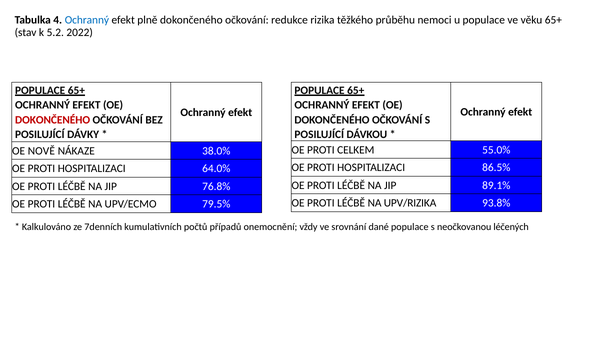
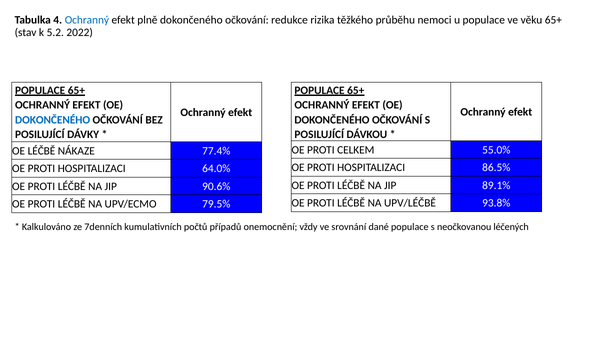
DOKONČENÉHO colour: red -> blue (53, 120)
OE NOVĚ: NOVĚ -> LÉČBĚ (41, 151)
38.0%: 38.0% -> 77.4% (216, 151)
76.8%: 76.8% -> 90.6% (216, 187)
UPV/RIZIKA: UPV/RIZIKA -> UPV/LÉČBĚ (410, 203)
